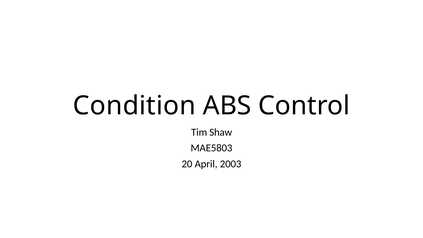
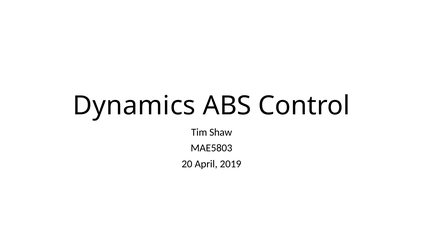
Condition: Condition -> Dynamics (134, 106)
2003: 2003 -> 2019 (231, 164)
